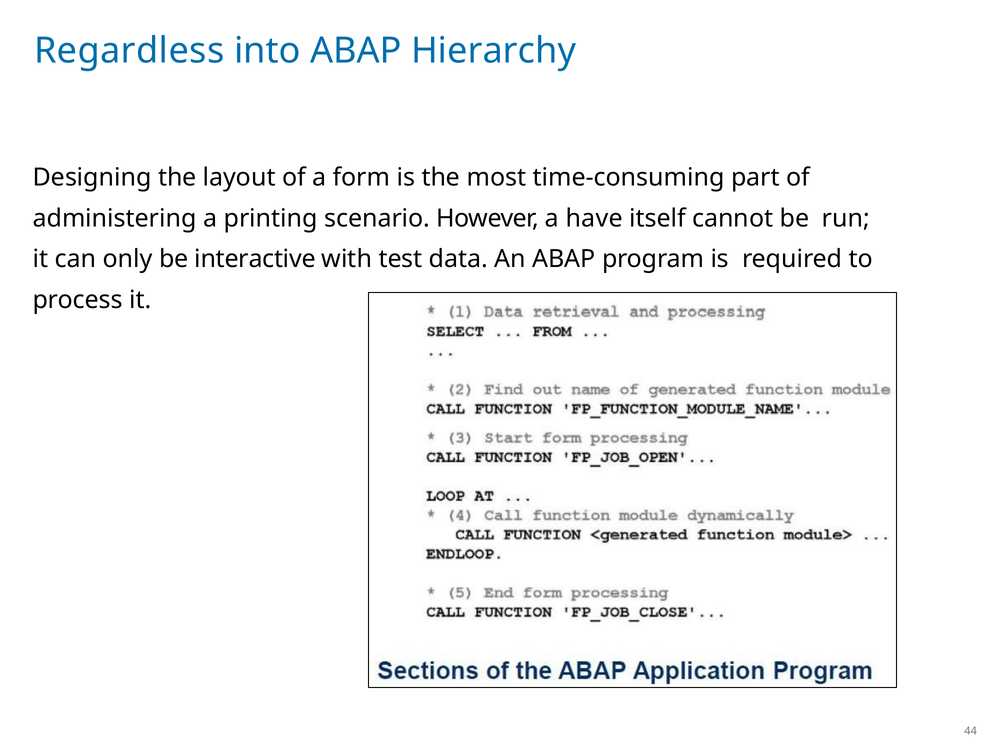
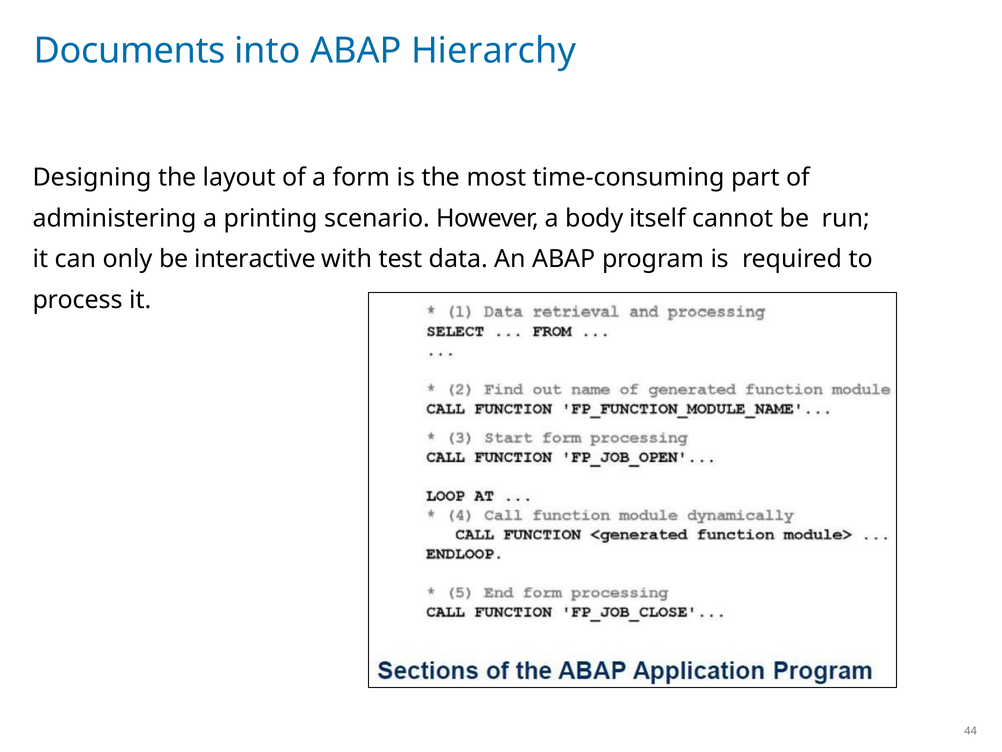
Regardless: Regardless -> Documents (130, 51)
have: have -> body (594, 218)
